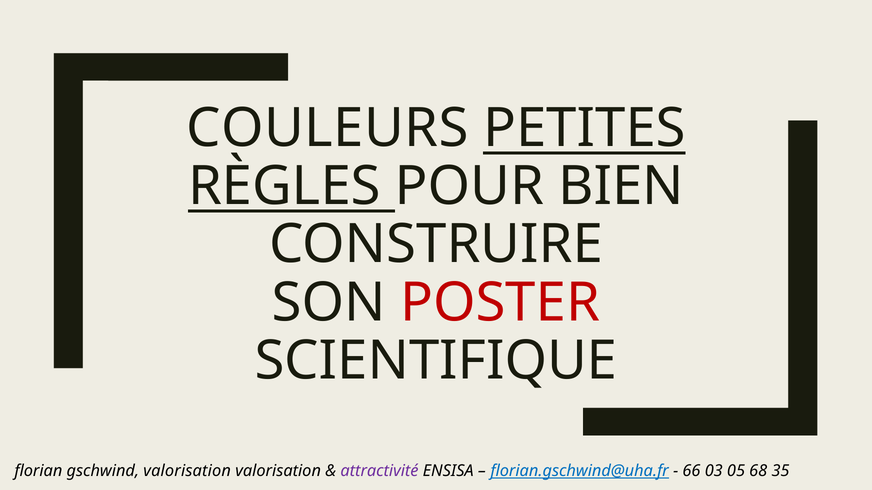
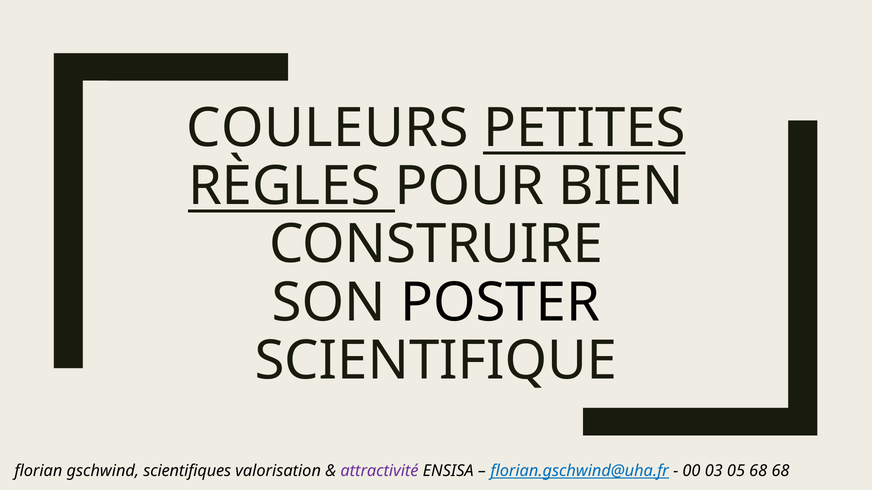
POSTER colour: red -> black (500, 303)
gschwind valorisation: valorisation -> scientifiques (187, 471)
66: 66 -> 00 (691, 471)
68 35: 35 -> 68 (780, 471)
